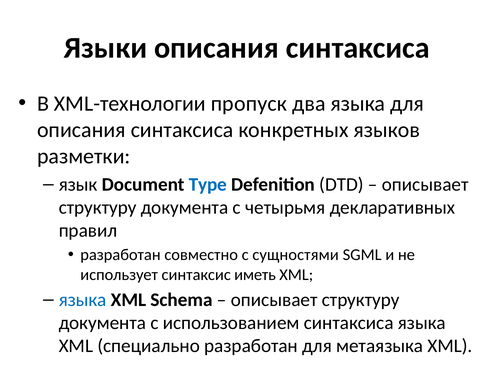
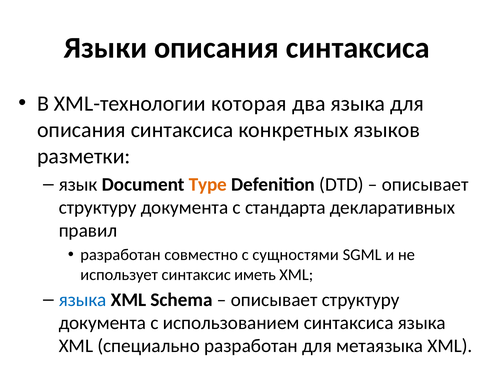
пропуск: пропуск -> которая (249, 104)
Type colour: blue -> orange (208, 185)
четырьмя: четырьмя -> стандарта (285, 208)
